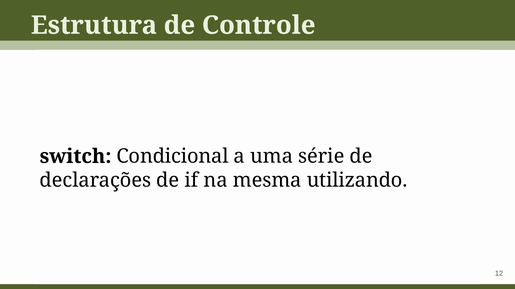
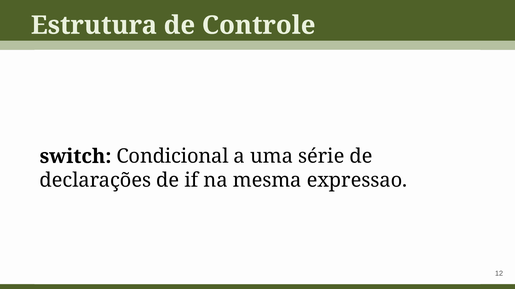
utilizando: utilizando -> expressao (357, 181)
